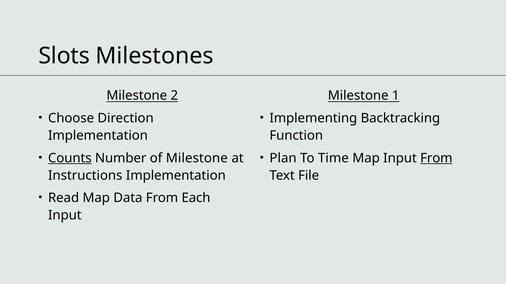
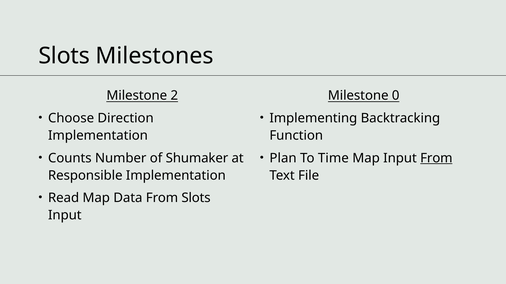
1: 1 -> 0 (396, 96)
Counts underline: present -> none (70, 158)
of Milestone: Milestone -> Shumaker (197, 158)
Instructions: Instructions -> Responsible (85, 176)
From Each: Each -> Slots (196, 198)
